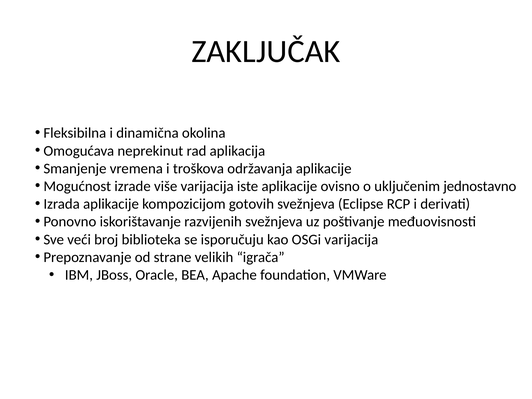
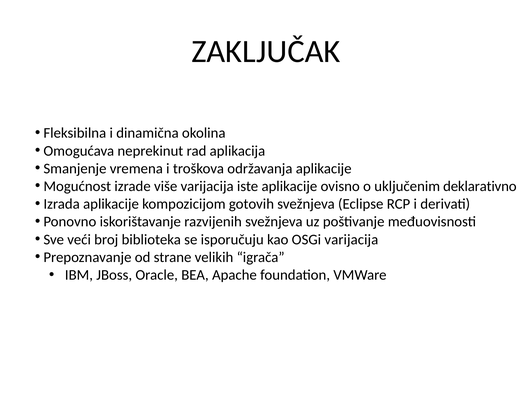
jednostavno: jednostavno -> deklarativno (480, 186)
